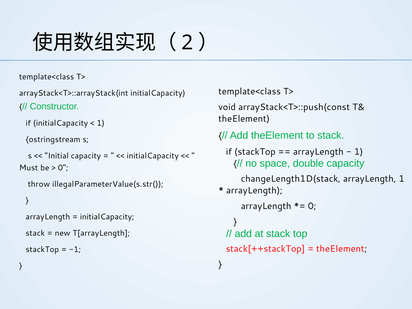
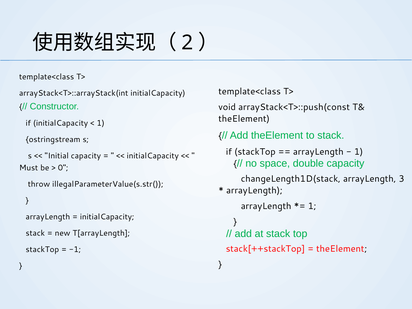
arrayLength 1: 1 -> 3 (402, 179)
0: 0 -> 1 (312, 206)
